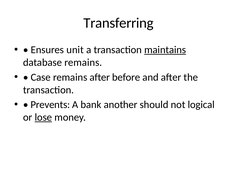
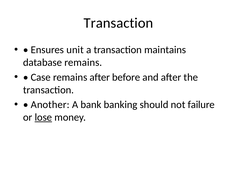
Transferring: Transferring -> Transaction (118, 23)
maintains underline: present -> none (165, 50)
Prevents: Prevents -> Another (50, 105)
another: another -> banking (121, 105)
logical: logical -> failure (201, 105)
